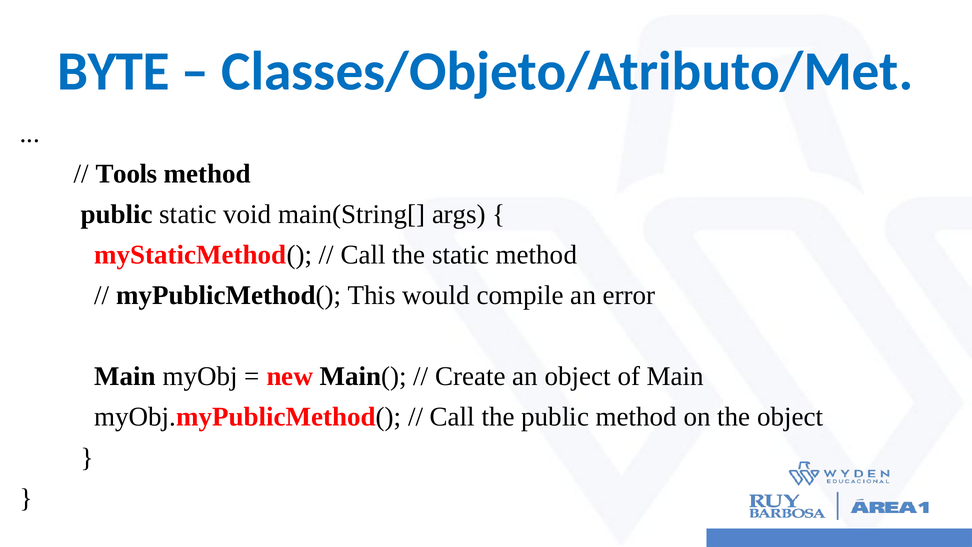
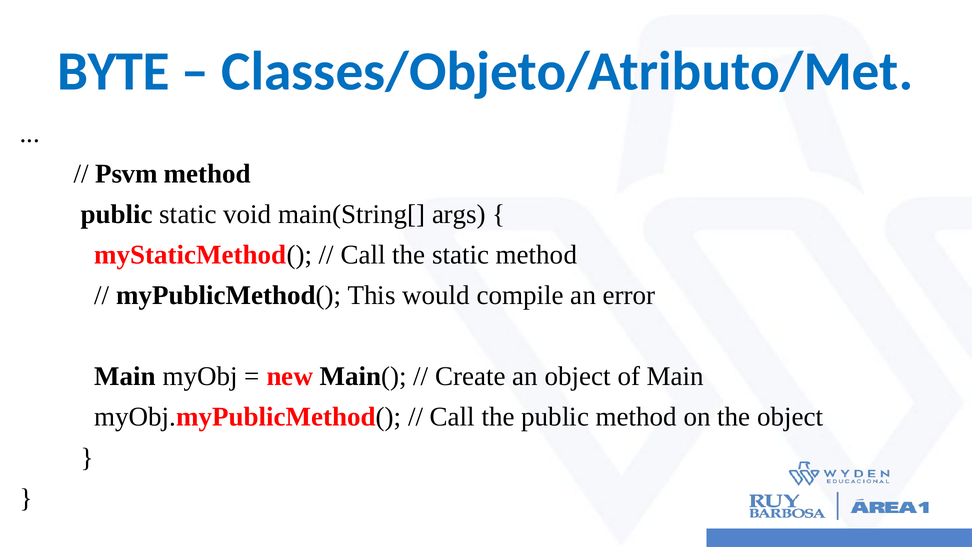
Tools: Tools -> Psvm (127, 174)
